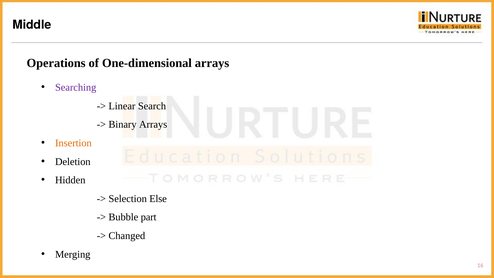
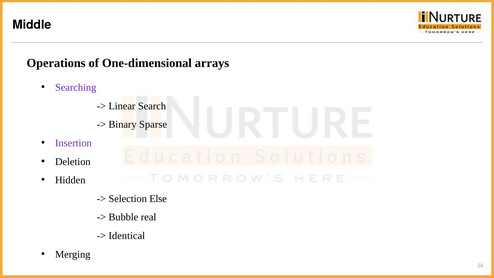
Binary Arrays: Arrays -> Sparse (153, 125)
Insertion colour: orange -> purple (73, 143)
part: part -> real (149, 217)
Changed: Changed -> Identical (127, 236)
